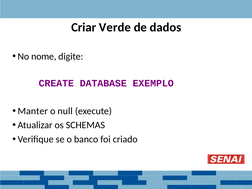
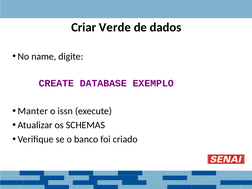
nome: nome -> name (44, 56)
null: null -> issn (65, 111)
